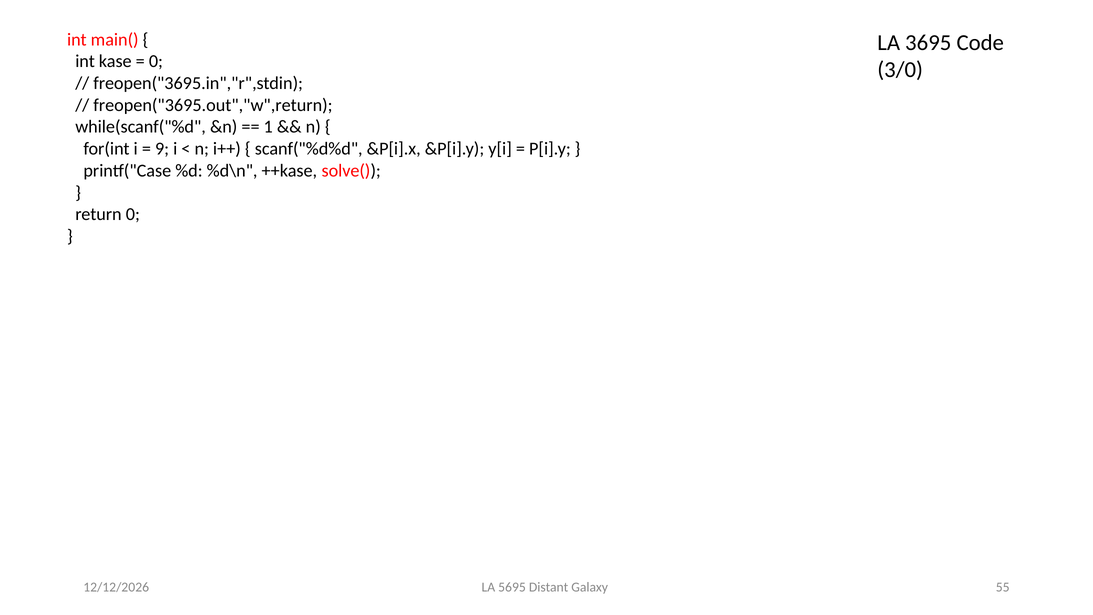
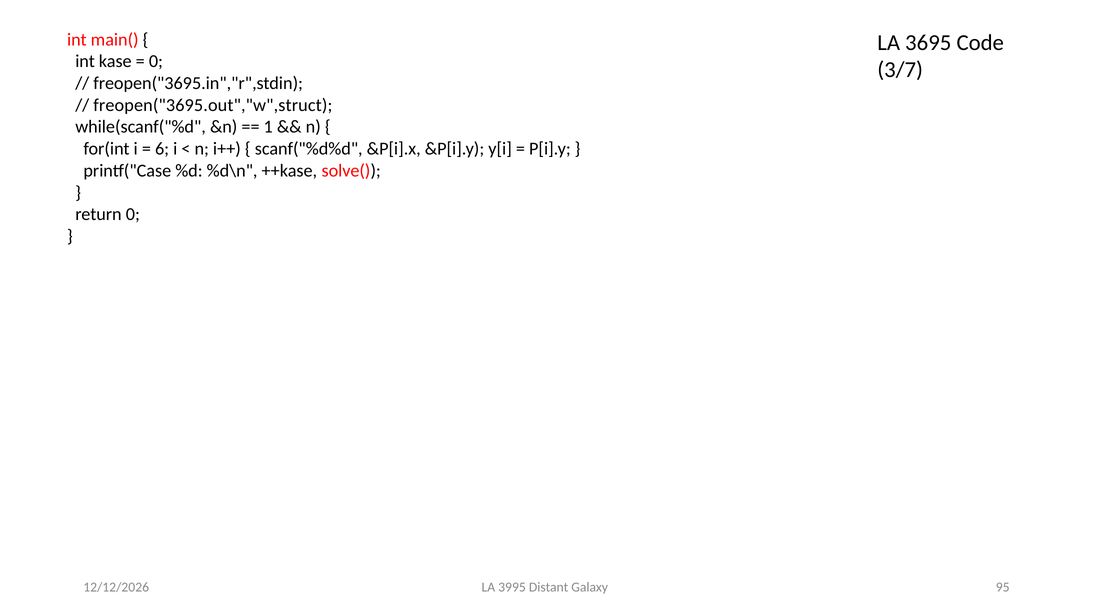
3/0: 3/0 -> 3/7 (900, 70)
freopen("3695.out","w",return: freopen("3695.out","w",return -> freopen("3695.out","w",struct (213, 105)
9: 9 -> 6 (162, 149)
5695: 5695 -> 3995 (512, 587)
55: 55 -> 95 (1003, 587)
